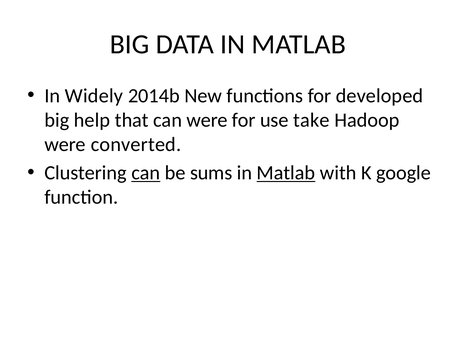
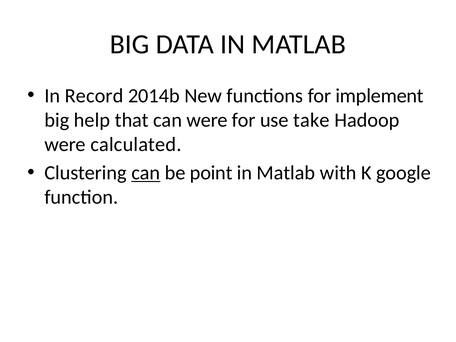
Widely: Widely -> Record (94, 96)
developed: developed -> implement (380, 96)
converted: converted -> calculated (136, 144)
sums: sums -> point (211, 173)
Matlab underline: present -> none (286, 173)
